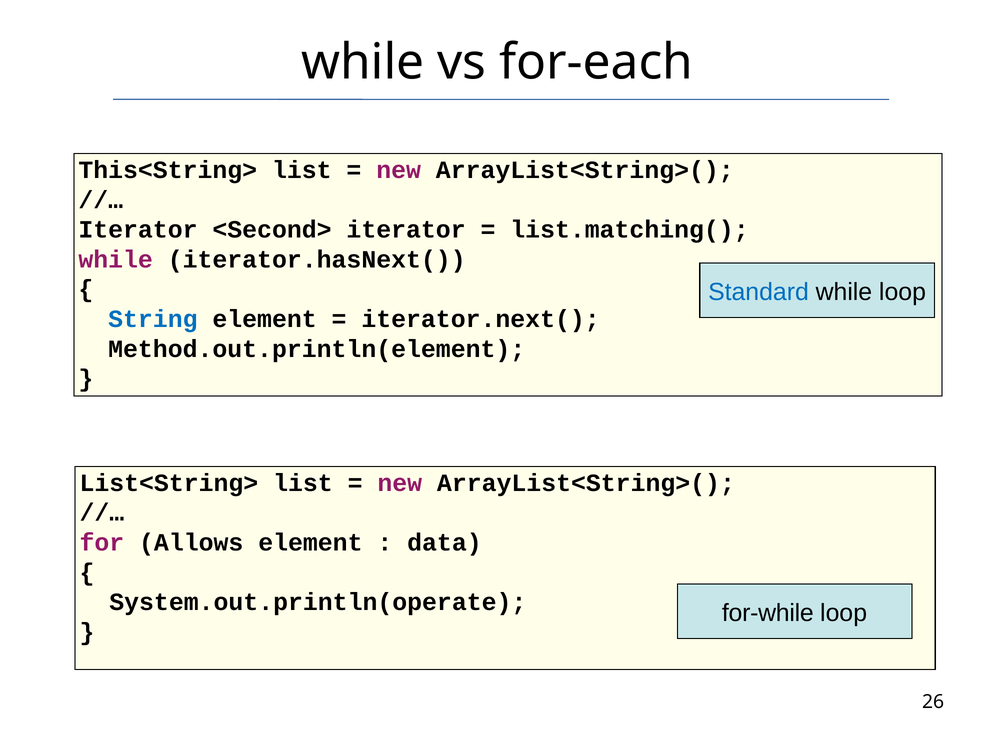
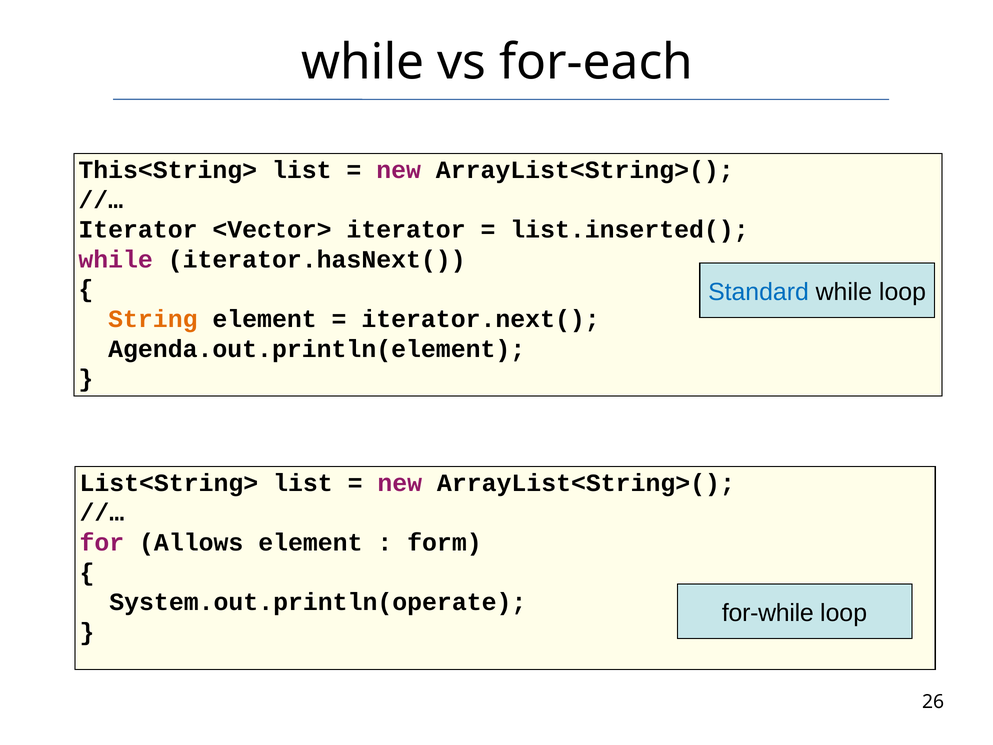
<Second>: <Second> -> <Vector> (272, 230)
list.matching(: list.matching( -> list.inserted( (629, 230)
String colour: blue -> orange (153, 319)
Method.out.println(element: Method.out.println(element -> Agenda.out.println(element (317, 349)
data: data -> form (444, 542)
